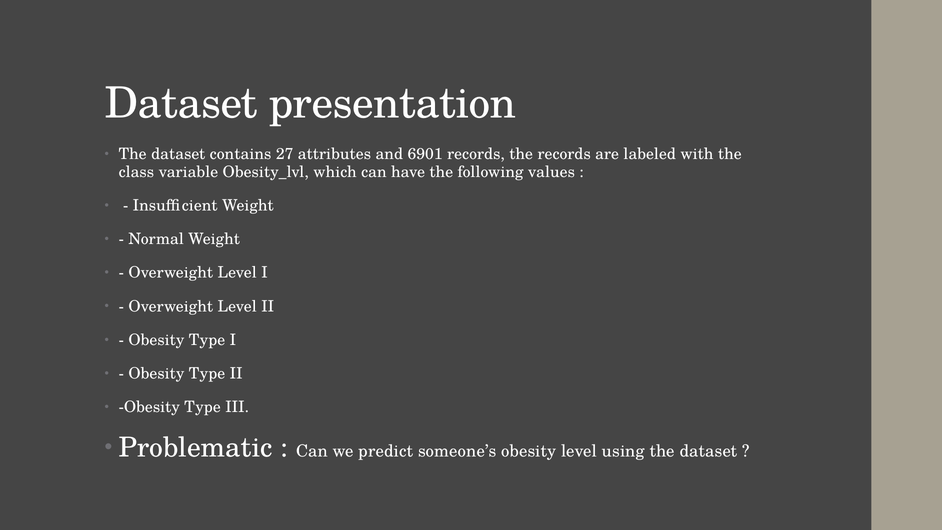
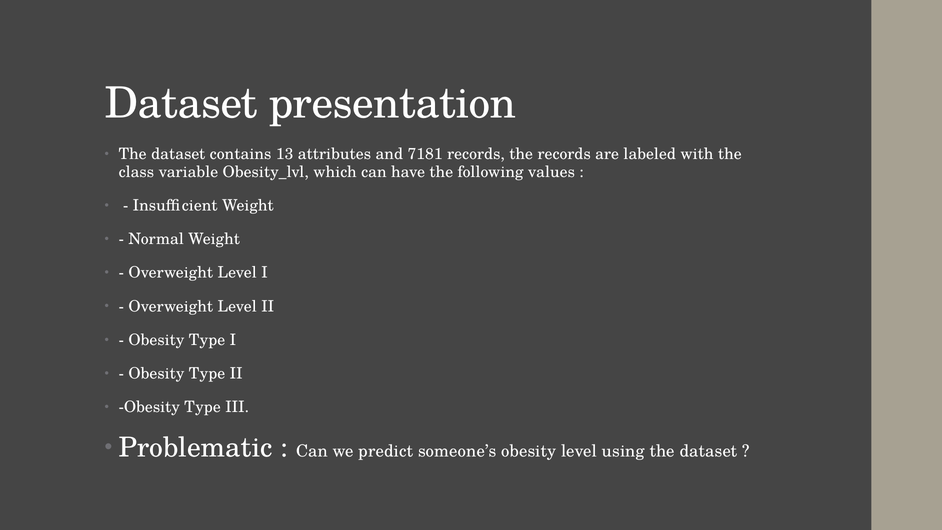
27: 27 -> 13 (285, 154)
6901: 6901 -> 7181 (425, 154)
